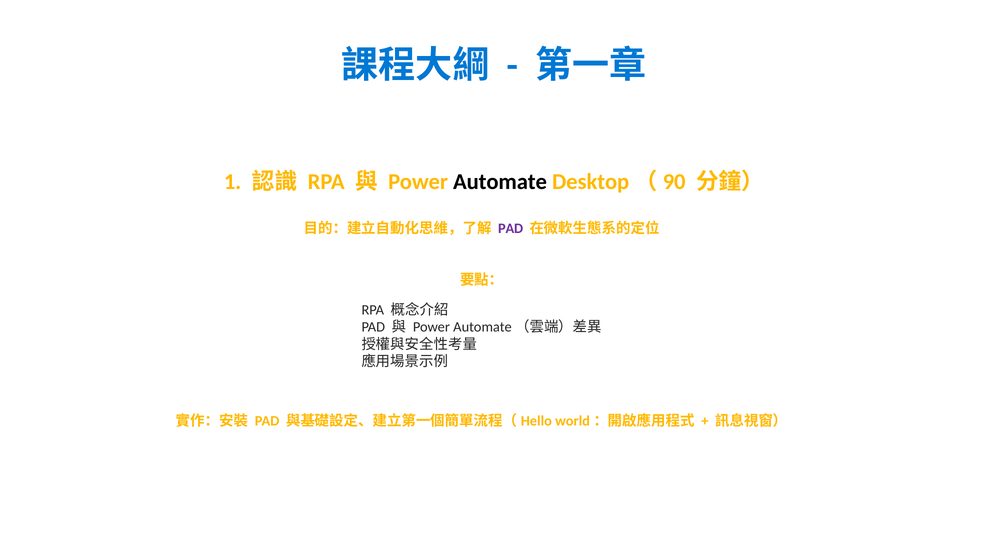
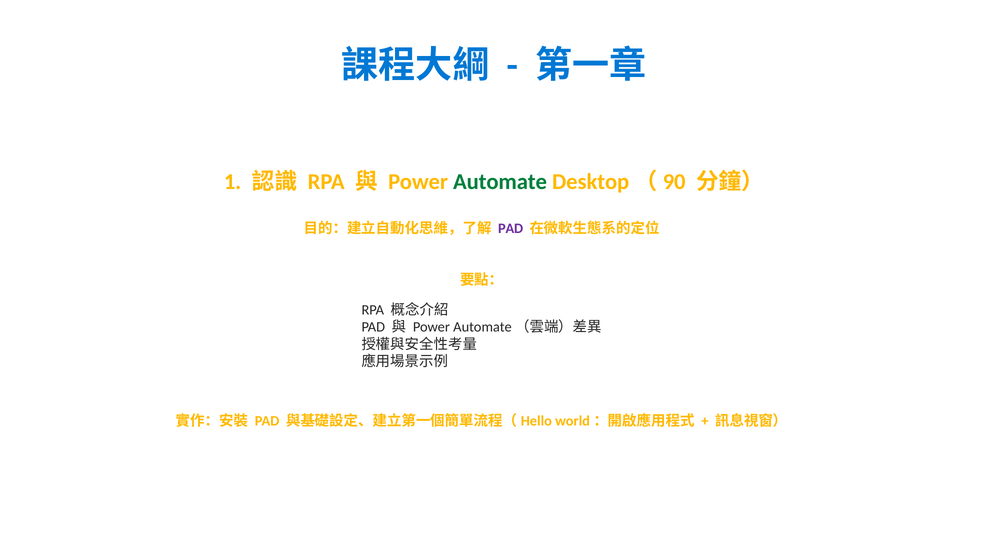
Automate colour: black -> green (500, 182)
